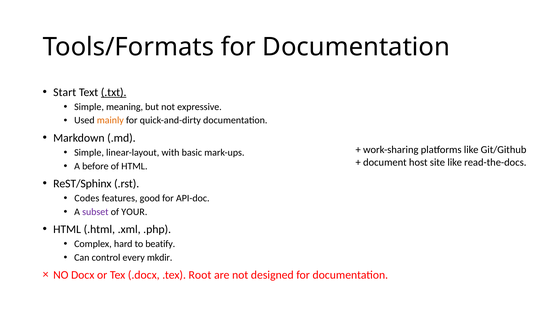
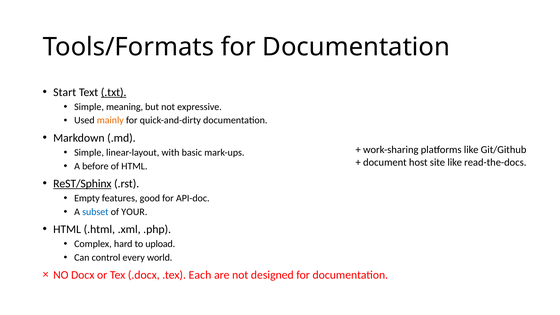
ReST/Sphinx underline: none -> present (82, 184)
Codes: Codes -> Empty (87, 198)
subset colour: purple -> blue (95, 212)
beatify: beatify -> upload (160, 244)
mkdir: mkdir -> world (160, 257)
Root: Root -> Each (200, 275)
